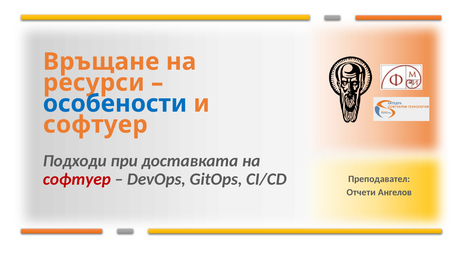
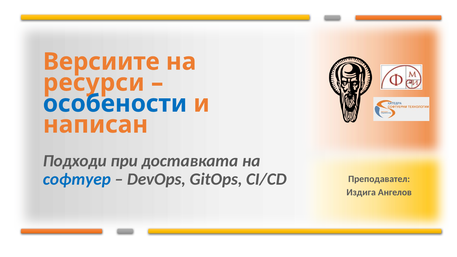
Връщане: Връщане -> Версиите (101, 62)
софтуер: софтуер -> написан (96, 125)
софтуер colour: red -> blue (77, 179)
Отчети: Отчети -> Издига (361, 193)
